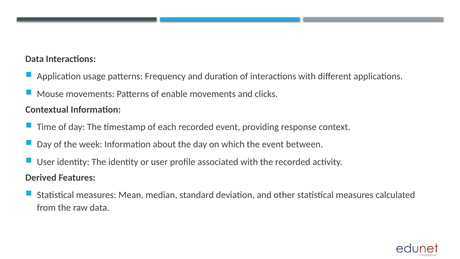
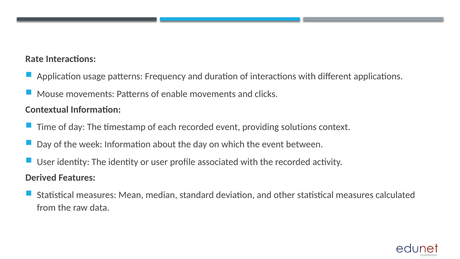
Data: Data -> Rate (35, 59)
response: response -> solutions (299, 127)
